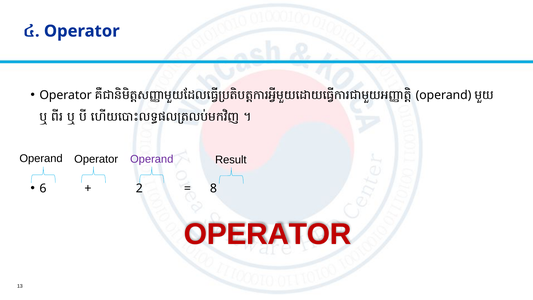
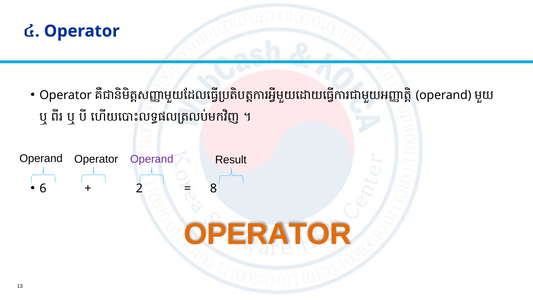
OPERATOR colour: red -> orange (267, 234)
